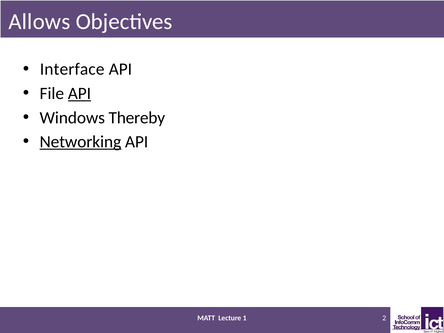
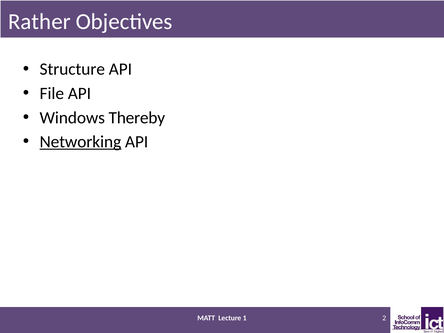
Allows: Allows -> Rather (39, 22)
Interface: Interface -> Structure (72, 69)
API underline: present -> none (79, 93)
